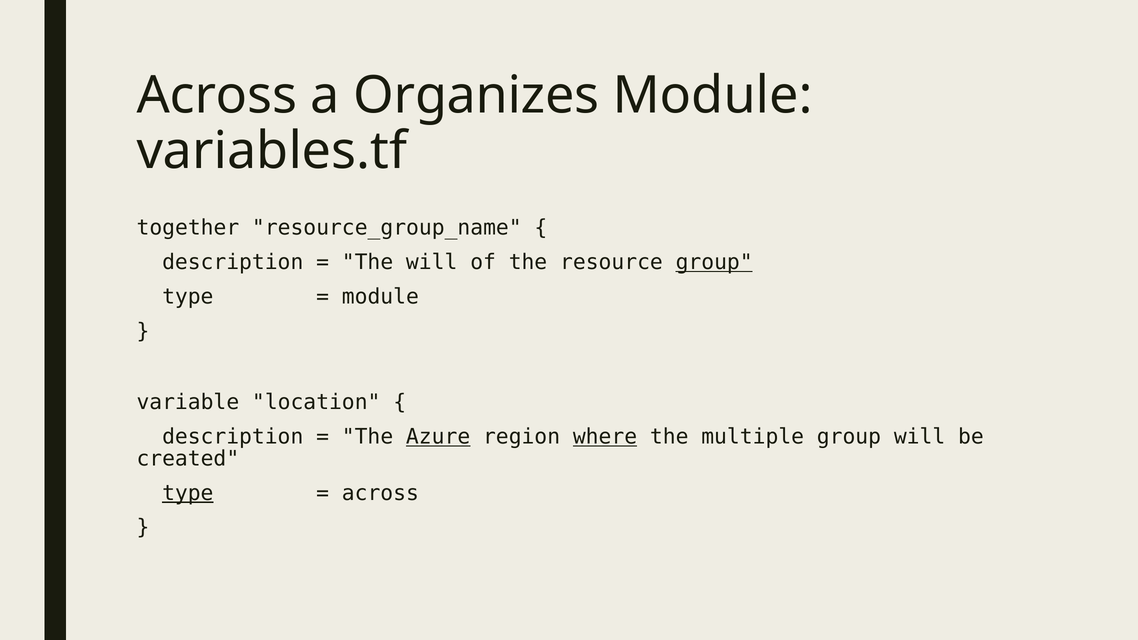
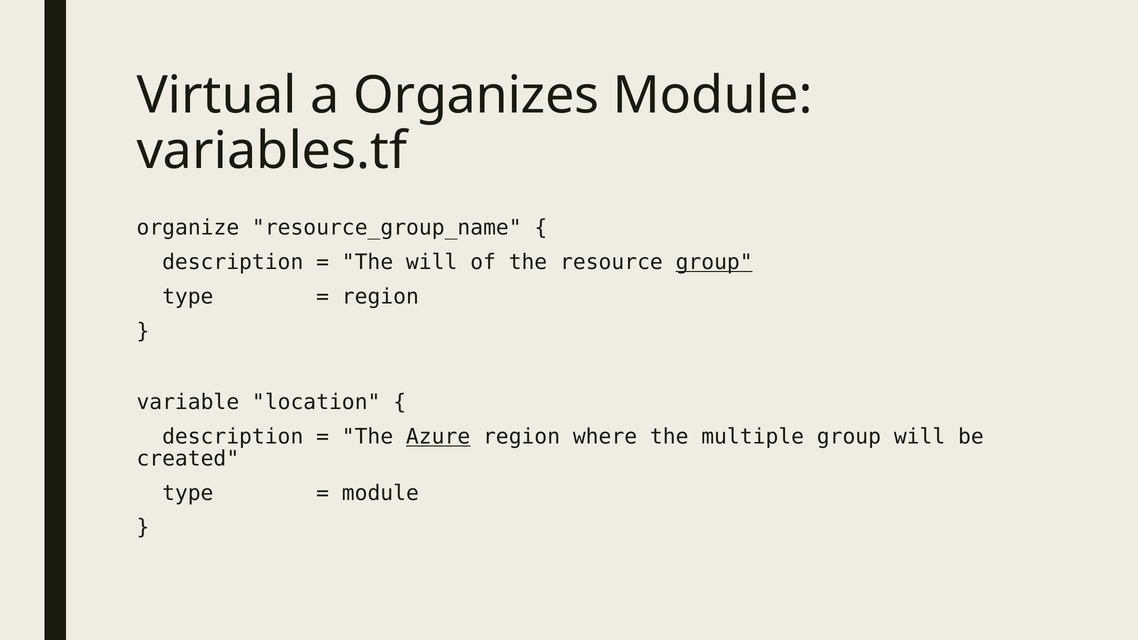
Across: Across -> Virtual (217, 96)
together: together -> organize (188, 228)
module: module -> region (380, 297)
where underline: present -> none (605, 437)
type underline: present -> none (188, 493)
across: across -> module (380, 493)
